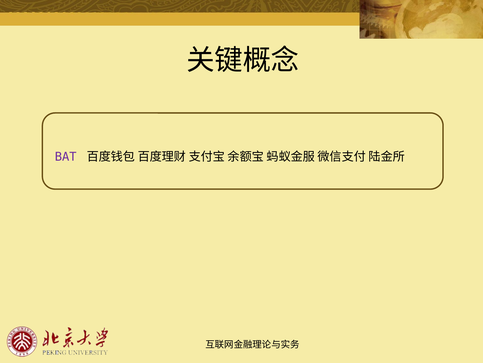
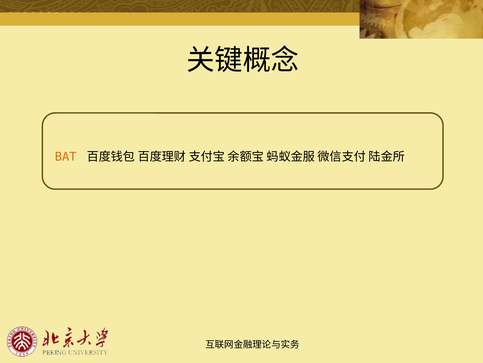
BAT colour: purple -> orange (66, 157)
